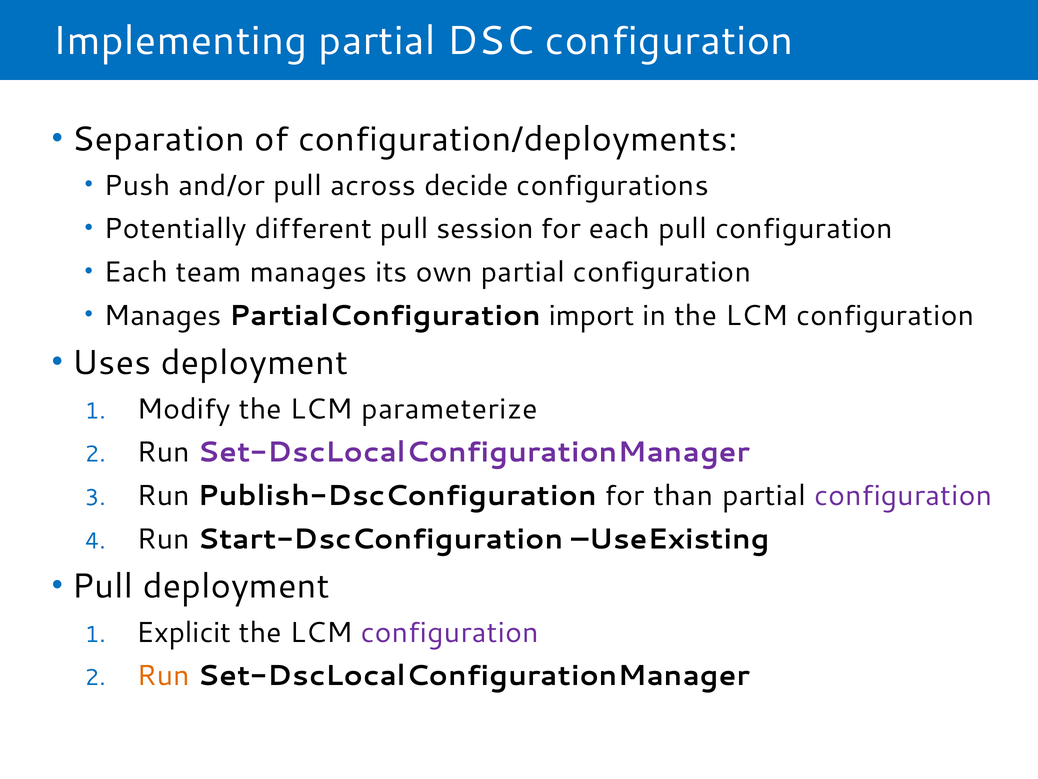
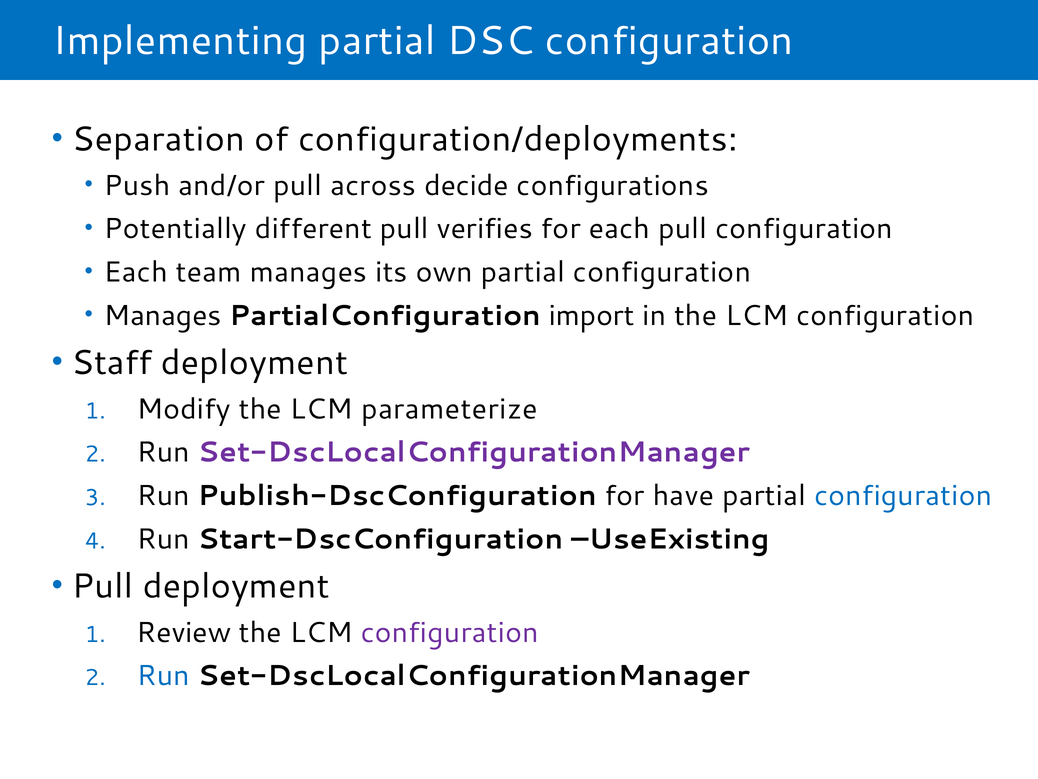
session: session -> verifies (485, 229)
Uses: Uses -> Staff (112, 363)
than: than -> have (683, 495)
configuration colour: purple -> blue (903, 495)
Explicit: Explicit -> Review (184, 632)
Run colour: orange -> blue (163, 675)
